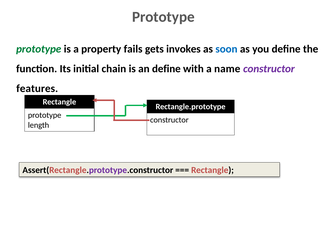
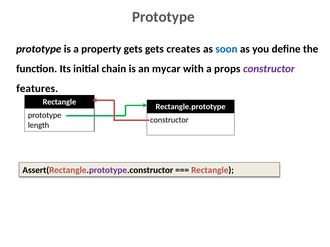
prototype colour: green -> black (39, 49)
property fails: fails -> gets (133, 49)
invokes: invokes -> creates (183, 49)
an define: define -> mycar (166, 69)
name: name -> props (227, 69)
